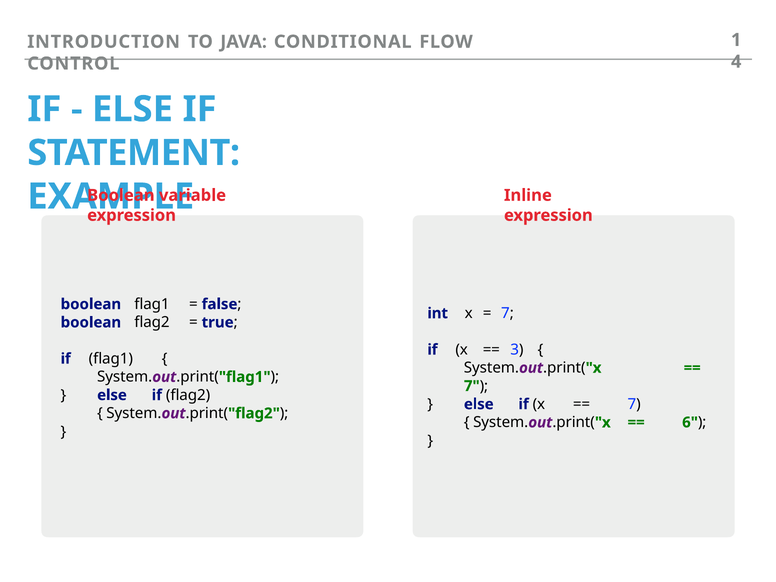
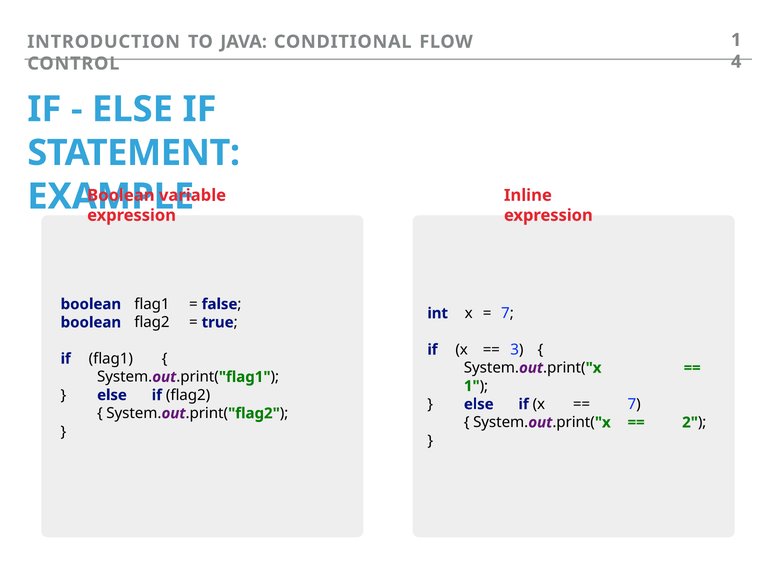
7: 7 -> 1 (472, 386)
6: 6 -> 2 (690, 422)
